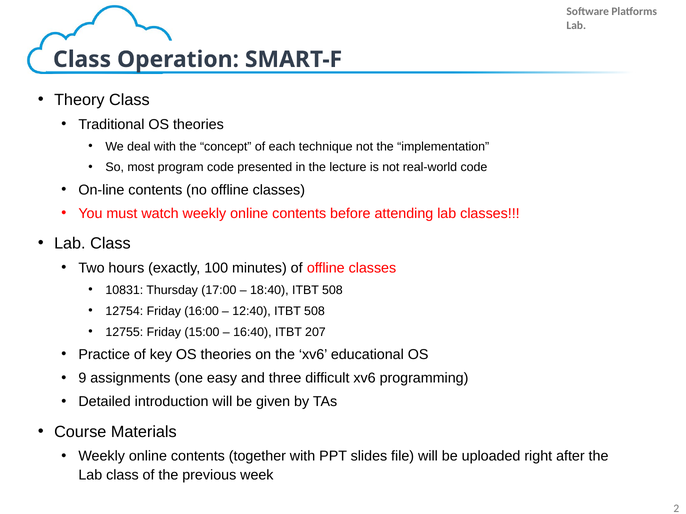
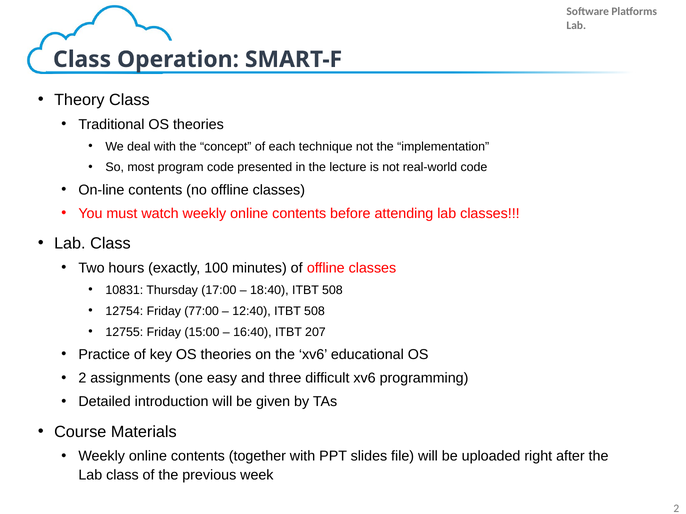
16:00: 16:00 -> 77:00 (202, 311)
9: 9 -> 2 (82, 379)
